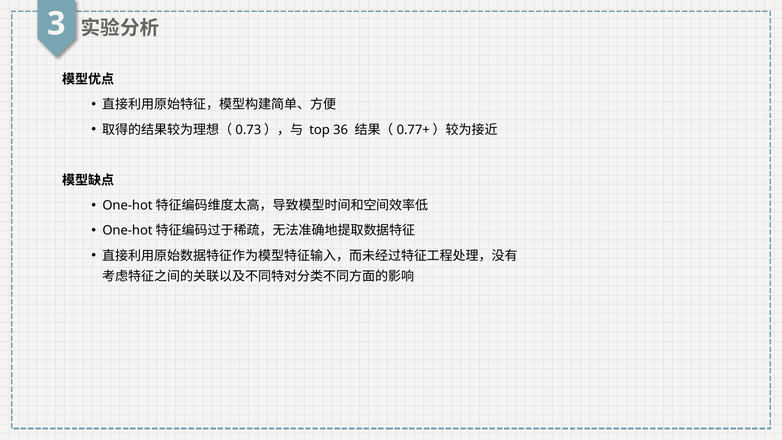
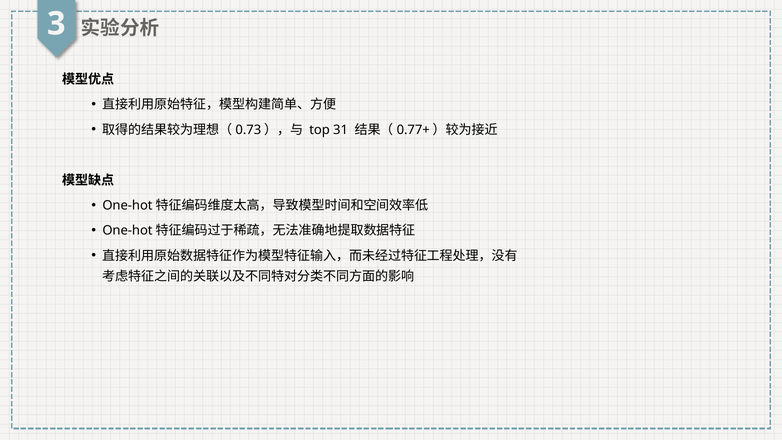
36: 36 -> 31 (341, 130)
